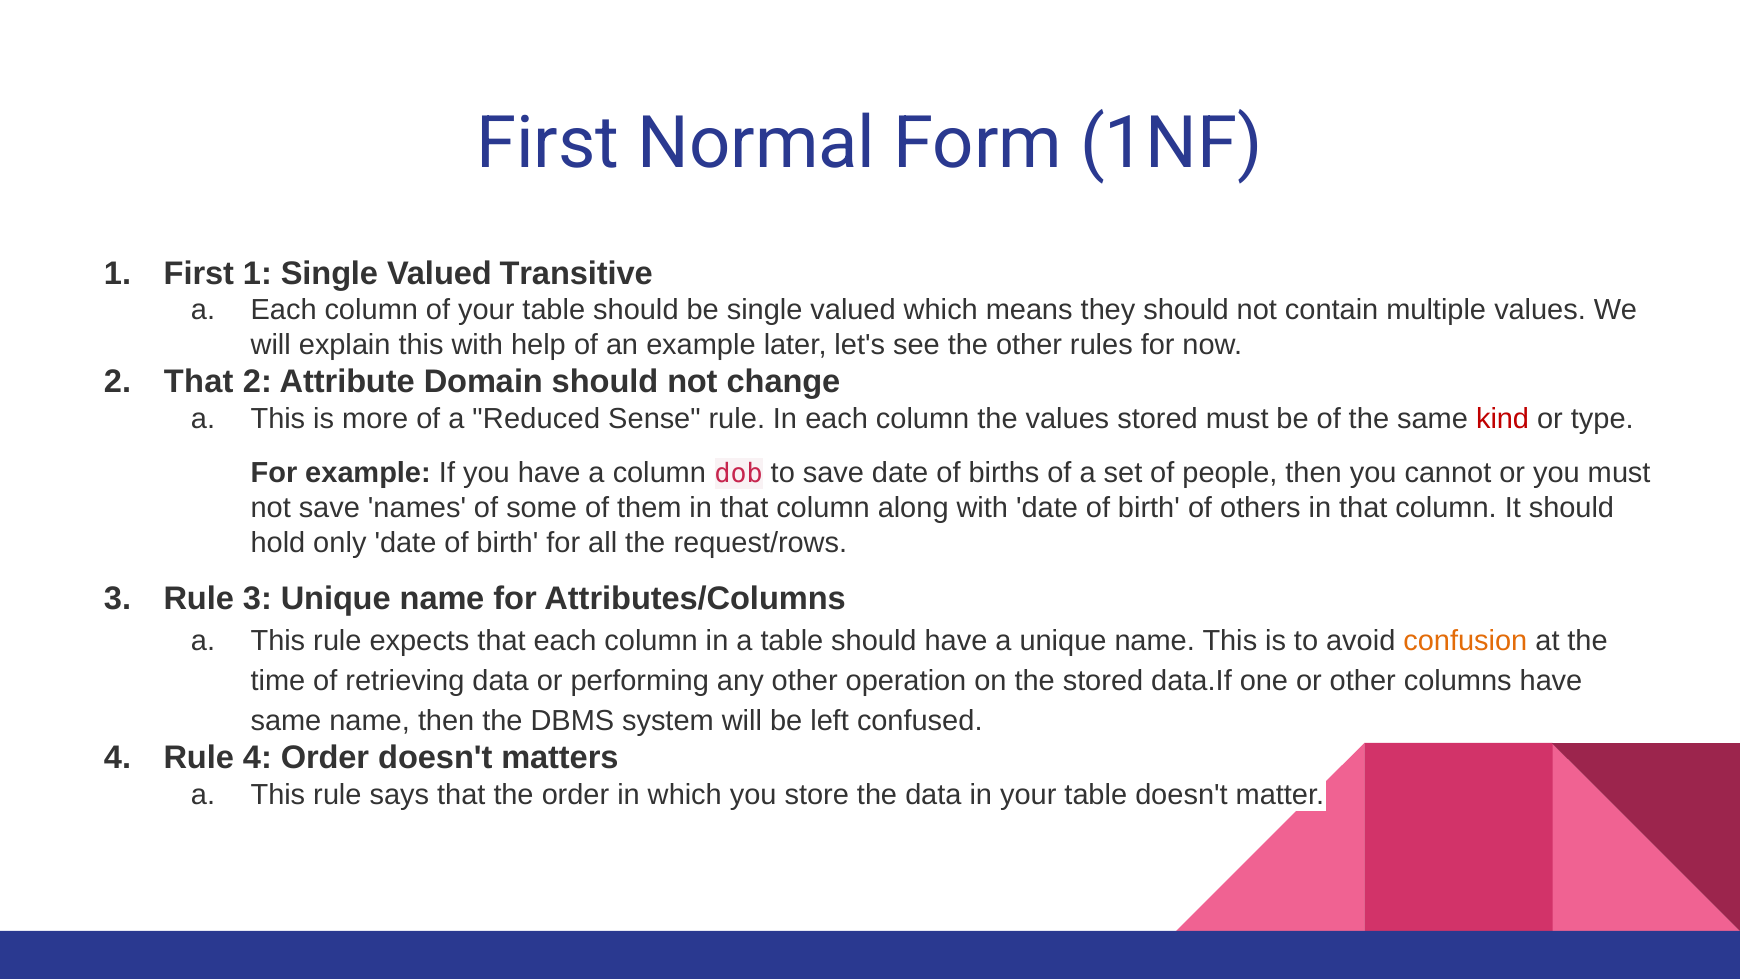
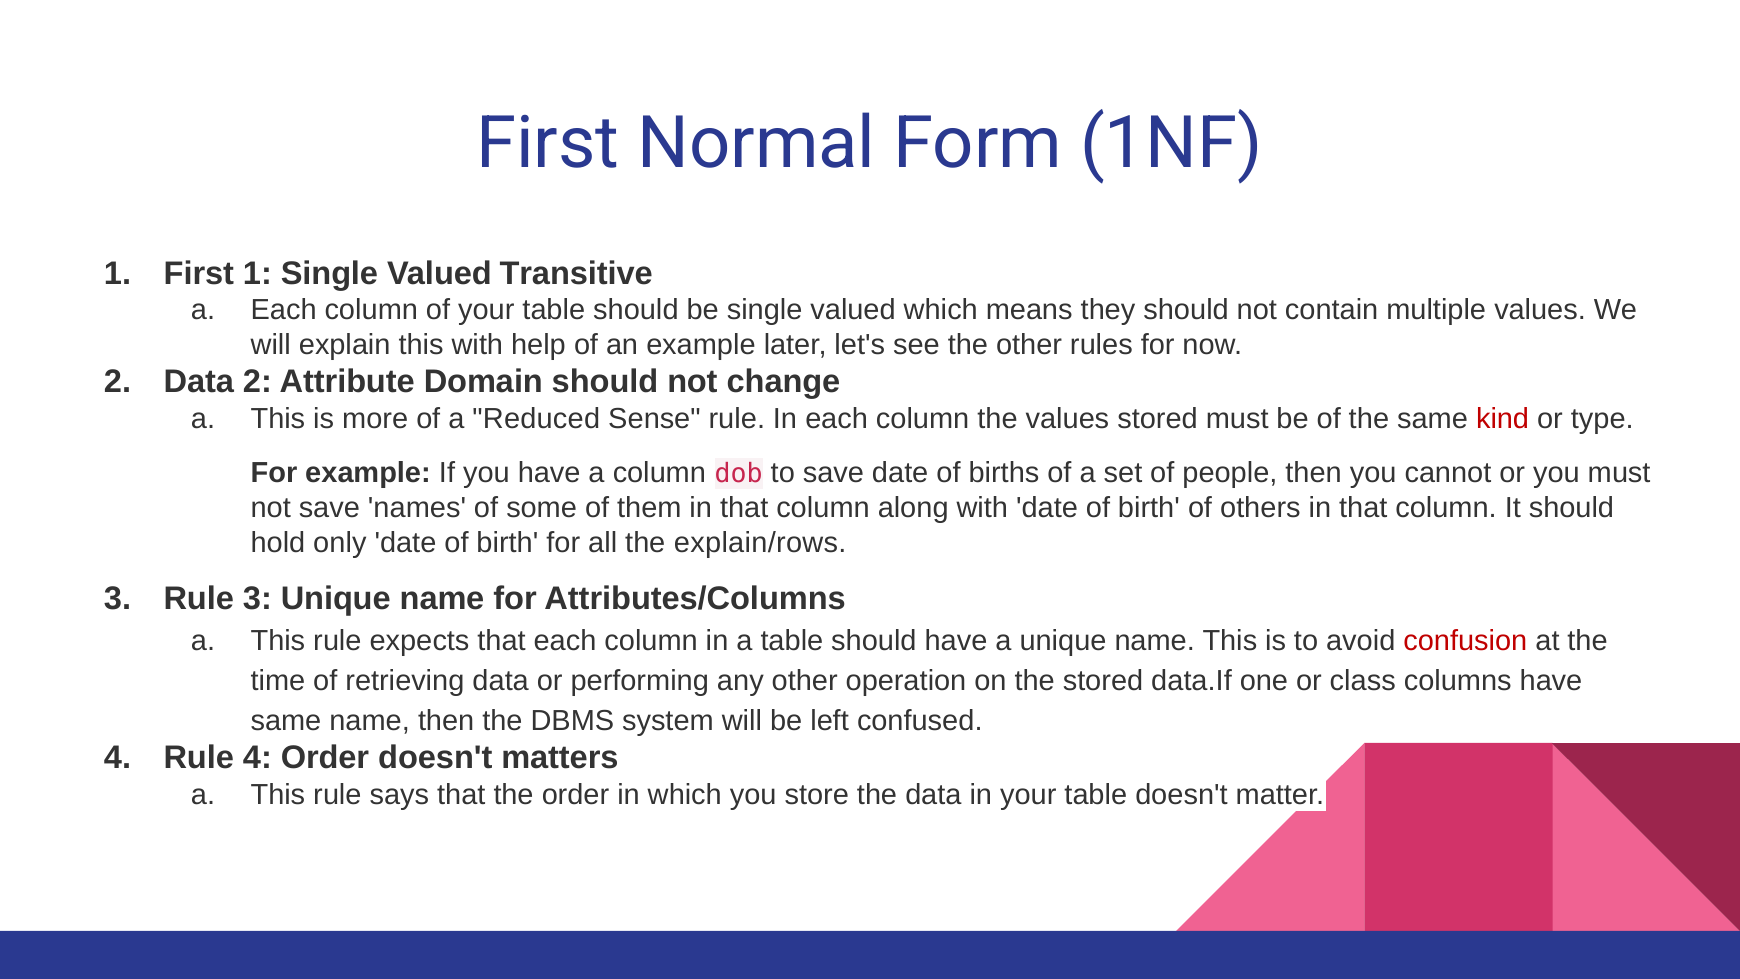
2 That: That -> Data (199, 382)
request/rows: request/rows -> explain/rows (760, 542)
confusion colour: orange -> red (1465, 641)
or other: other -> class (1363, 681)
